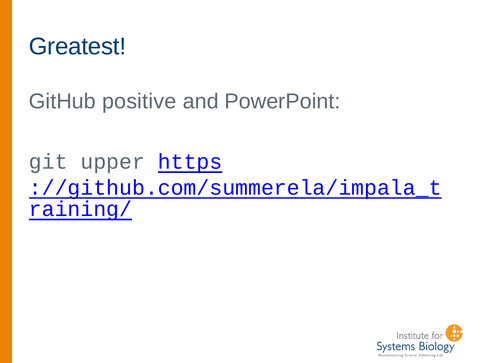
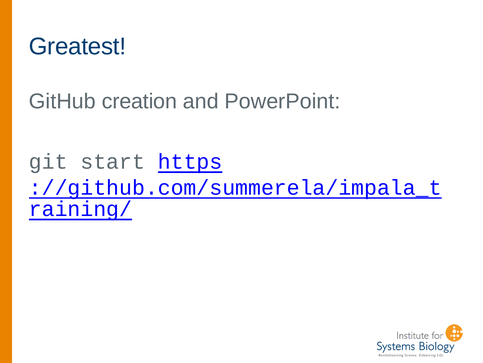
positive: positive -> creation (139, 101)
upper: upper -> start (113, 161)
